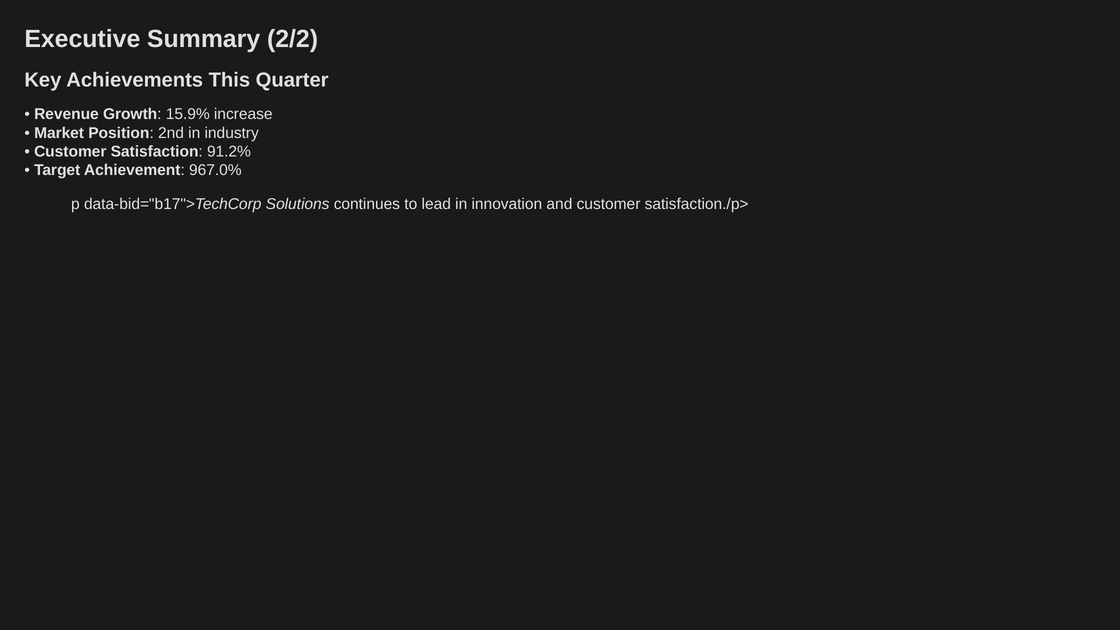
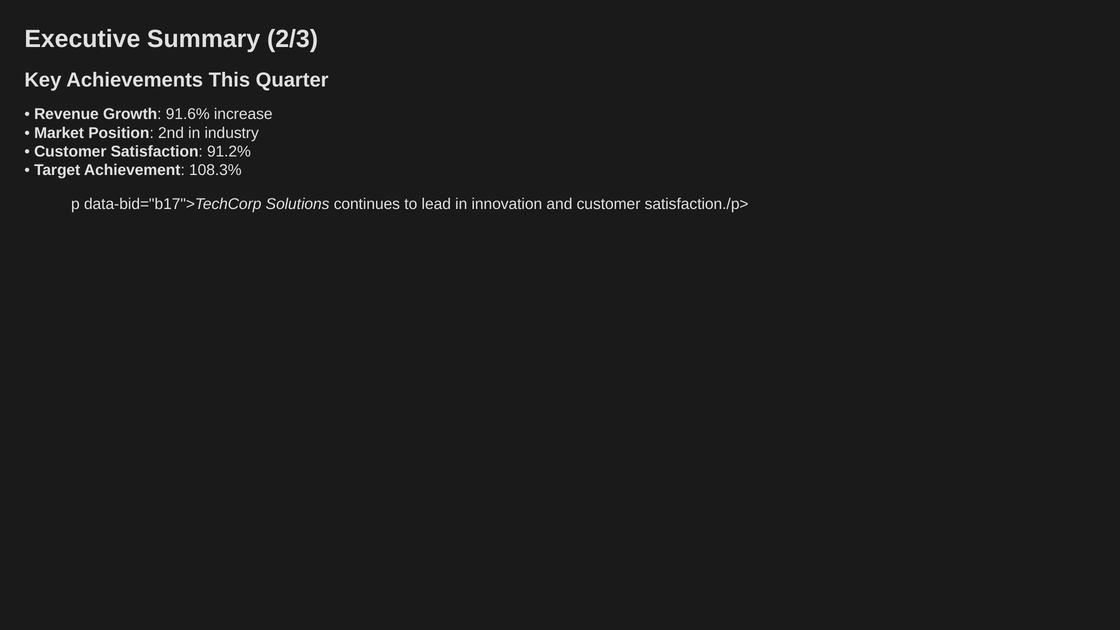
2/2: 2/2 -> 2/3 (293, 39)
15.9%: 15.9% -> 91.6% (188, 114)
967.0%: 967.0% -> 108.3% (215, 170)
